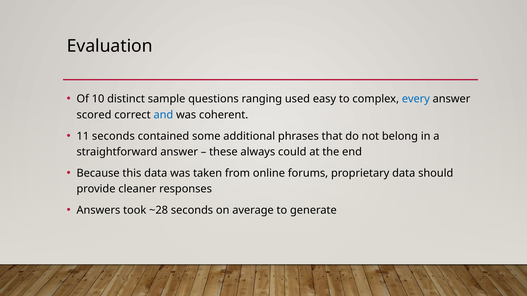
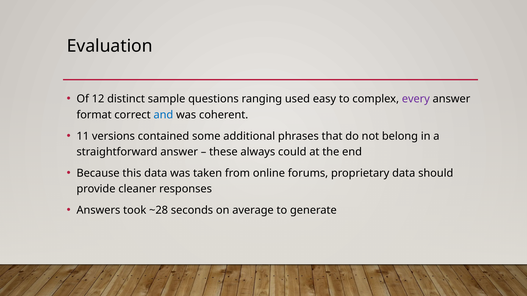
10: 10 -> 12 (98, 99)
every colour: blue -> purple (416, 99)
scored: scored -> format (94, 115)
11 seconds: seconds -> versions (113, 136)
